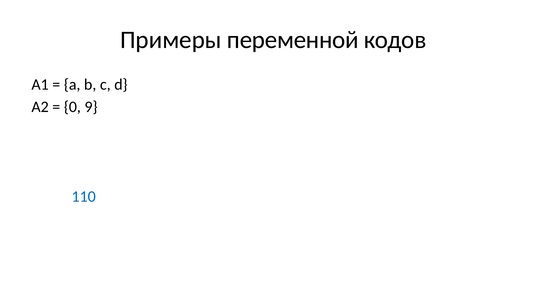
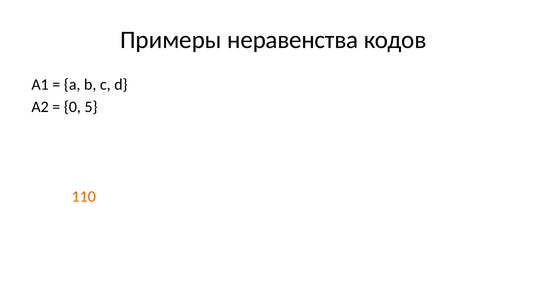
переменной: переменной -> неравенства (293, 40)
9: 9 -> 5 (91, 107)
110 colour: blue -> orange (84, 196)
